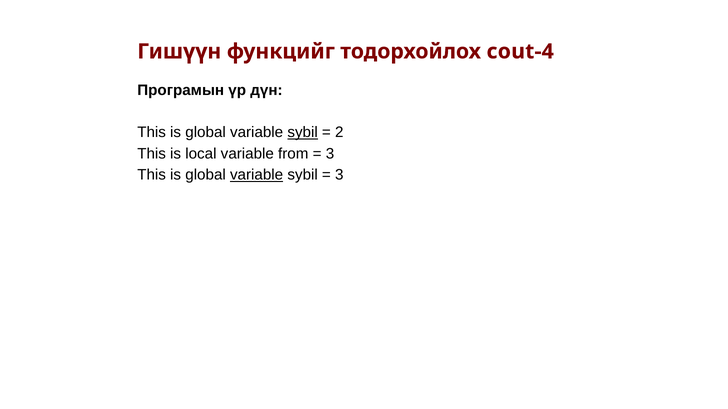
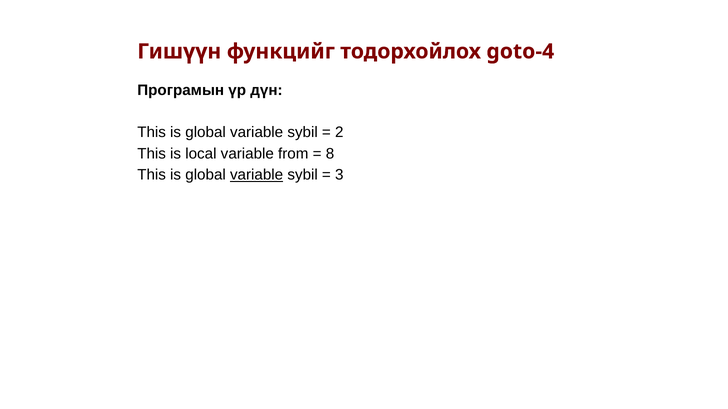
cout-4: cout-4 -> goto-4 (520, 51)
sybil underline: present -> none (303, 133)
3: 3 -> 8 (330, 154)
